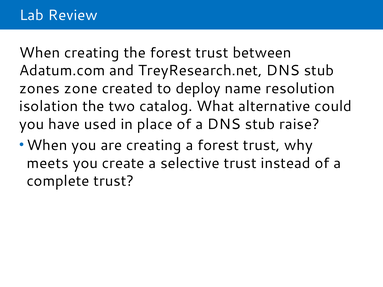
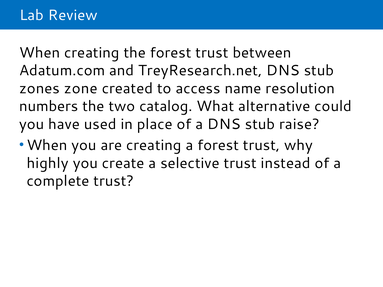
deploy: deploy -> access (198, 89)
isolation: isolation -> numbers (49, 106)
meets: meets -> highly (48, 163)
